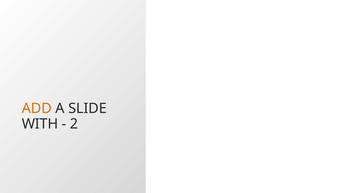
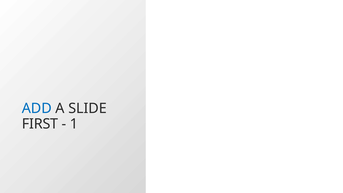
ADD colour: orange -> blue (37, 108)
WITH: WITH -> FIRST (40, 124)
2: 2 -> 1 (74, 124)
